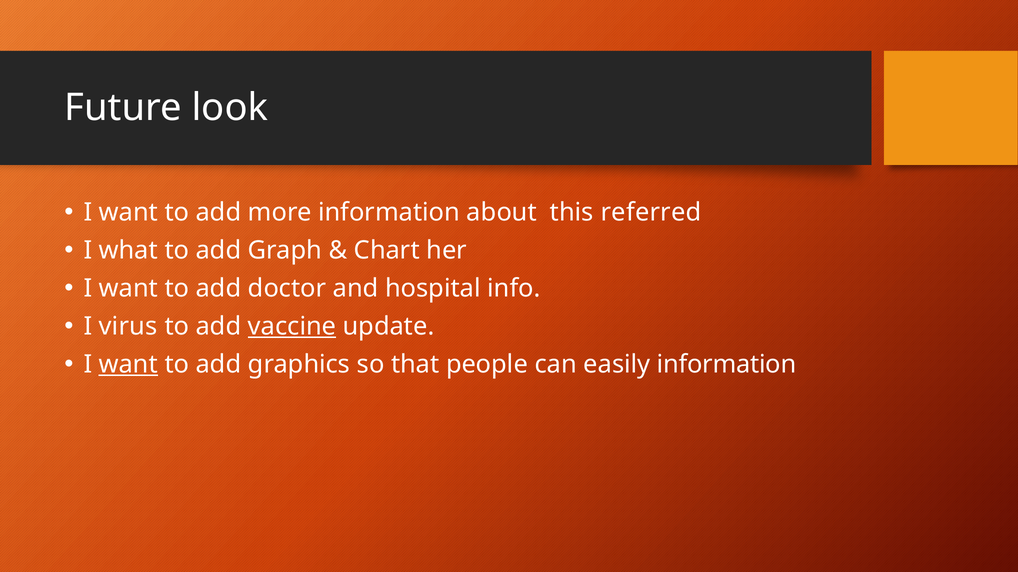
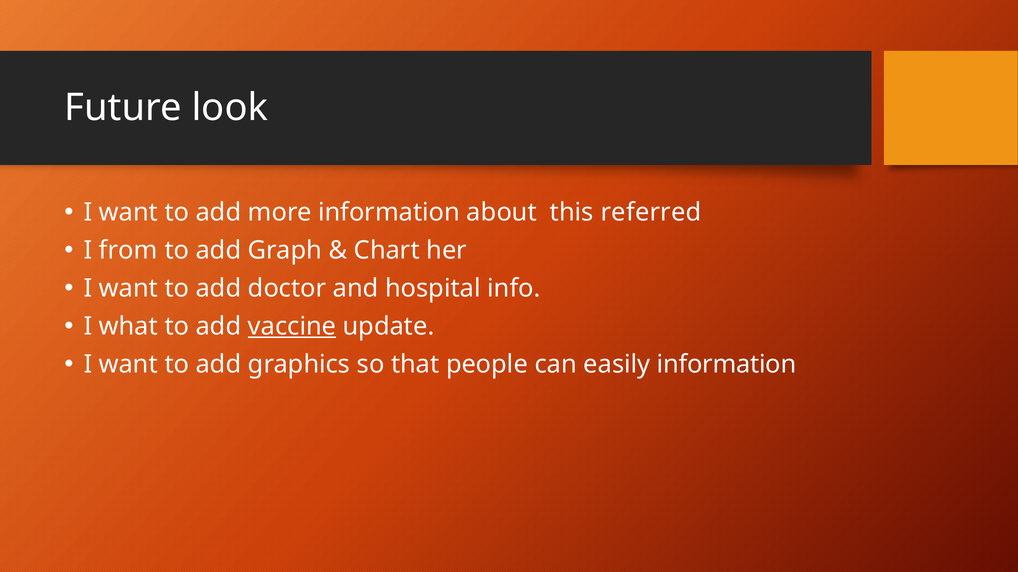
what: what -> from (128, 251)
virus: virus -> what (128, 327)
want underline: present -> none (128, 365)
